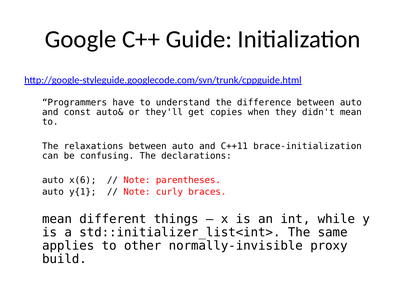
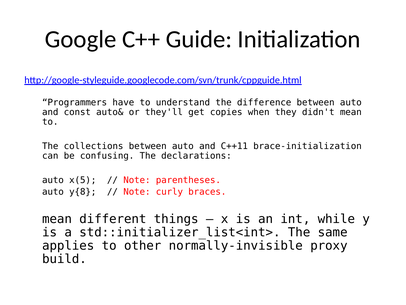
relaxations: relaxations -> collections (94, 146)
x(6: x(6 -> x(5 (83, 180)
y{1: y{1 -> y{8 (83, 191)
